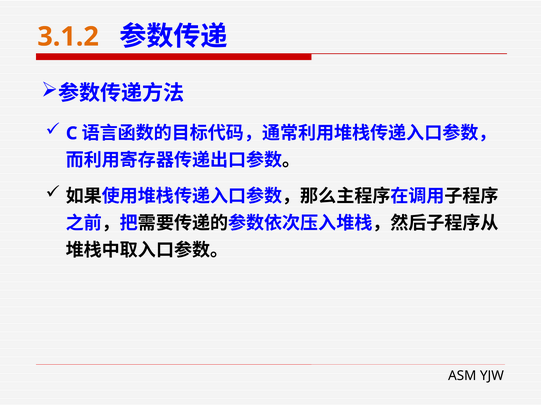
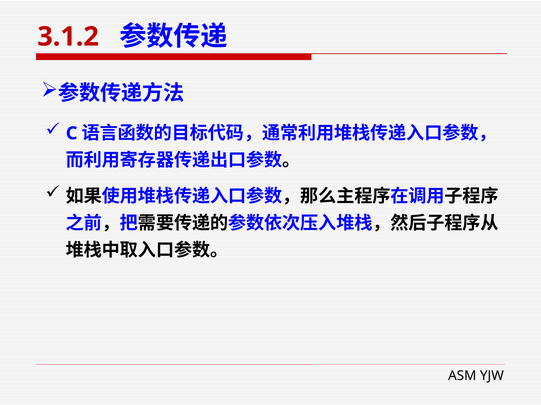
3.1.2 colour: orange -> red (68, 37)
